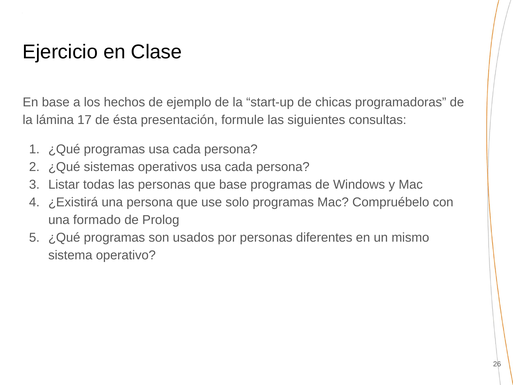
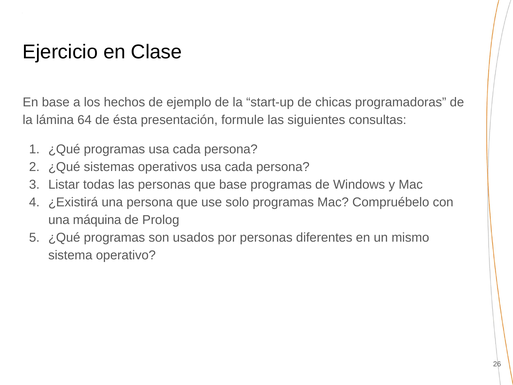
17: 17 -> 64 (85, 120)
formado: formado -> máquina (97, 220)
